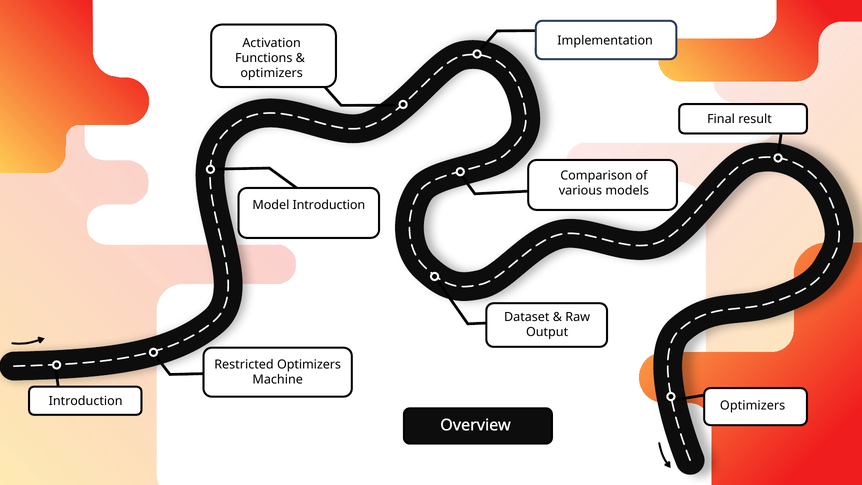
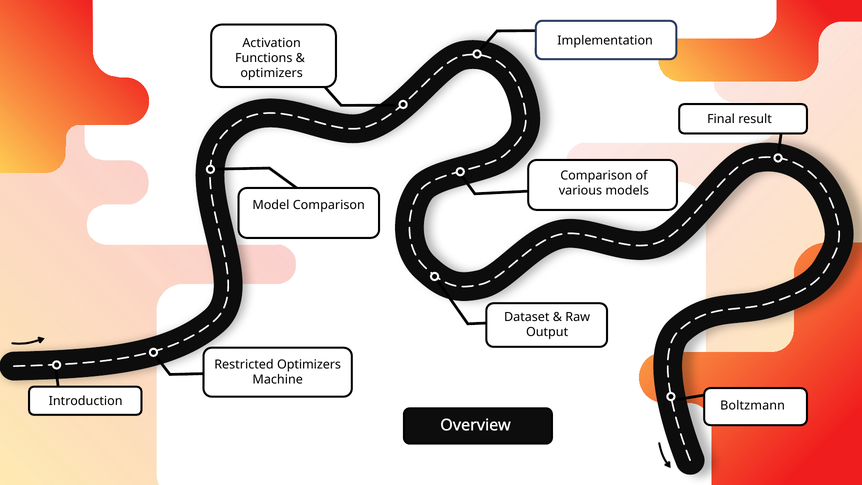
Model Introduction: Introduction -> Comparison (329, 205)
Optimizers: Optimizers -> Boltzmann (753, 405)
